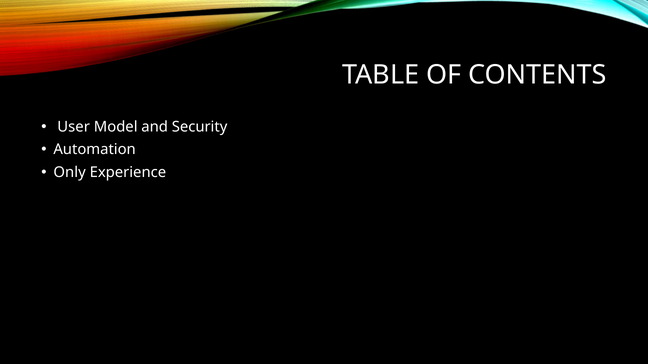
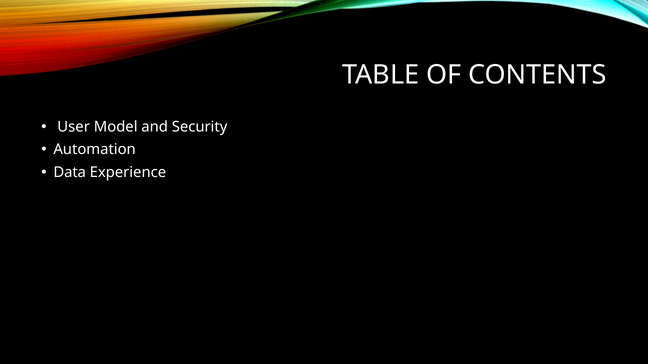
Only: Only -> Data (70, 173)
